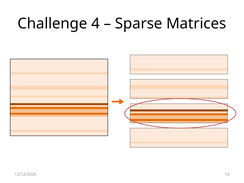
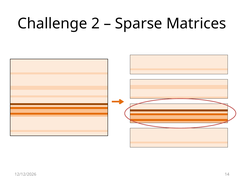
4: 4 -> 2 (95, 24)
